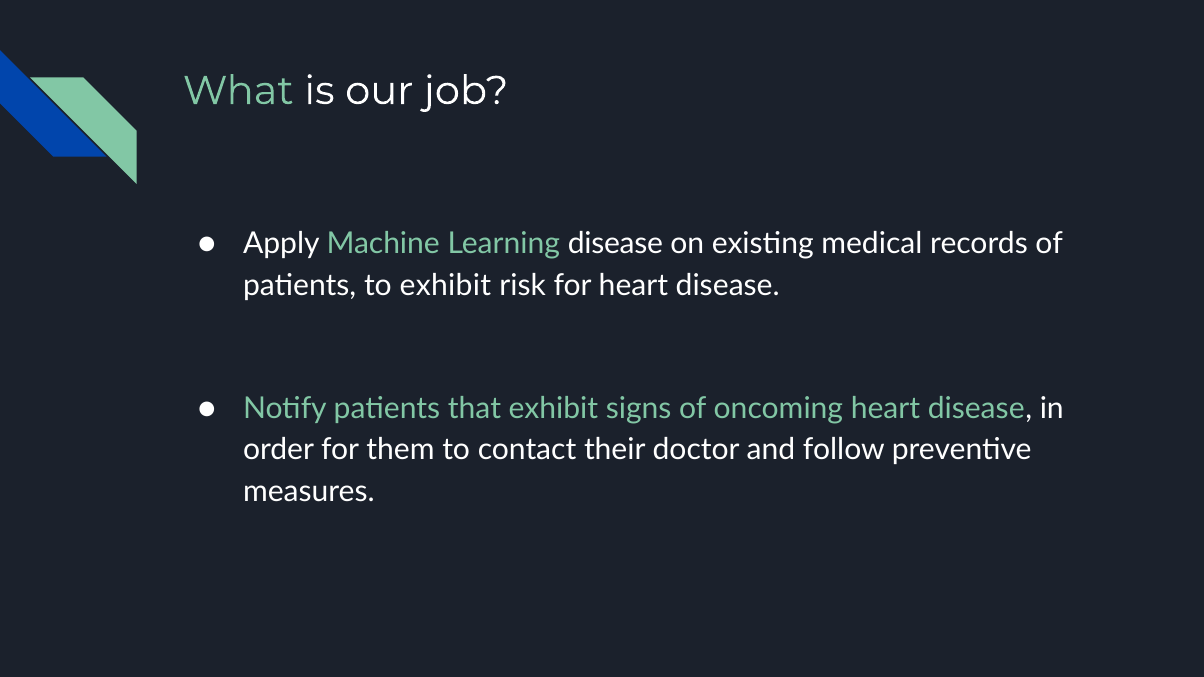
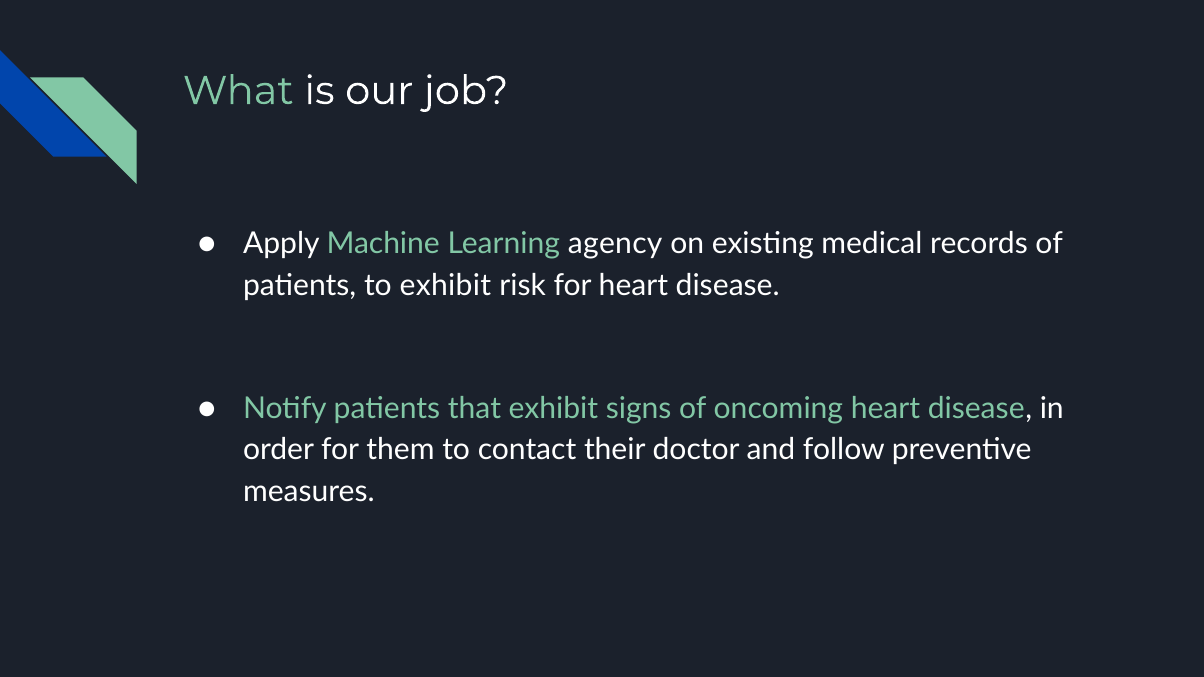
Learning disease: disease -> agency (615, 244)
